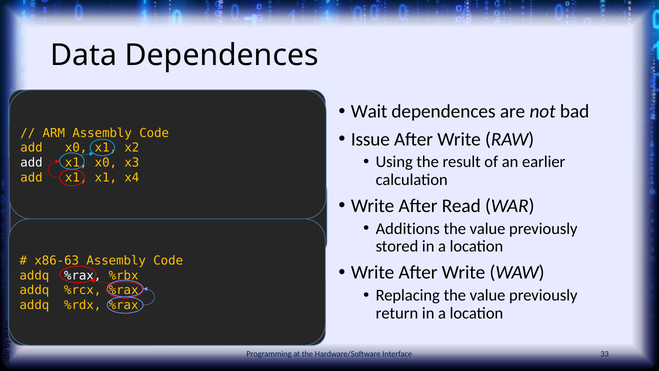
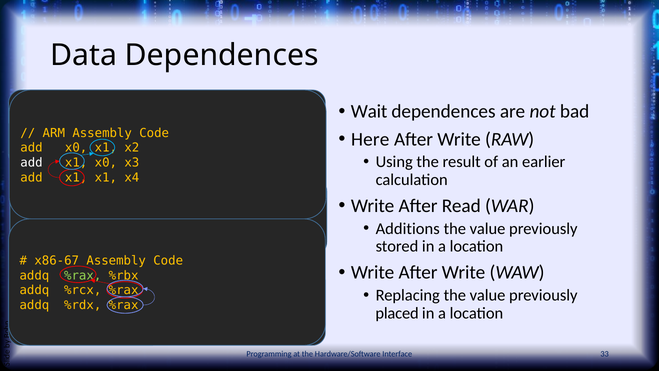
Issue: Issue -> Here (370, 139)
x86-63: x86-63 -> x86-67 (57, 260)
%rax colour: white -> light green (83, 275)
return: return -> placed (397, 313)
